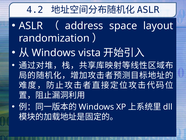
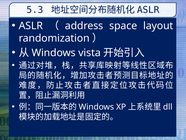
4.2: 4.2 -> 5.3 (35, 10)
